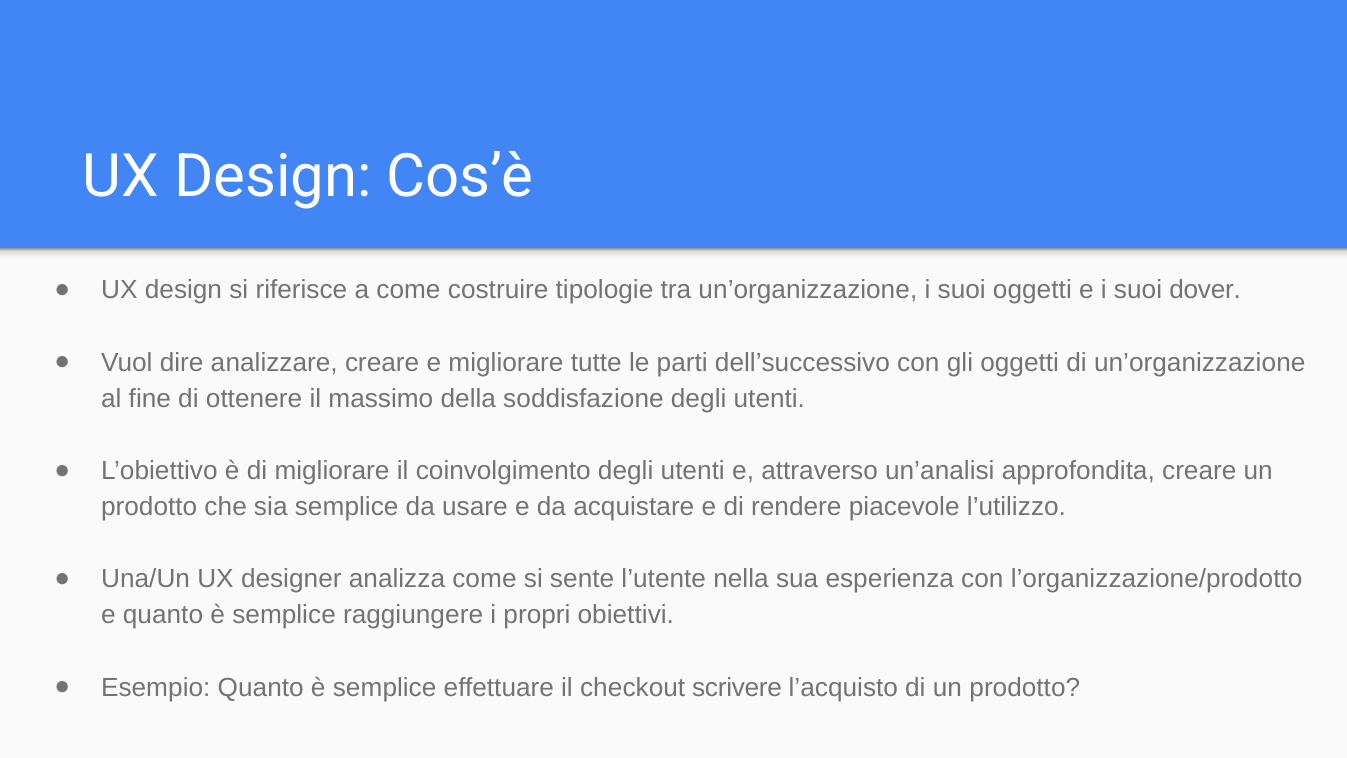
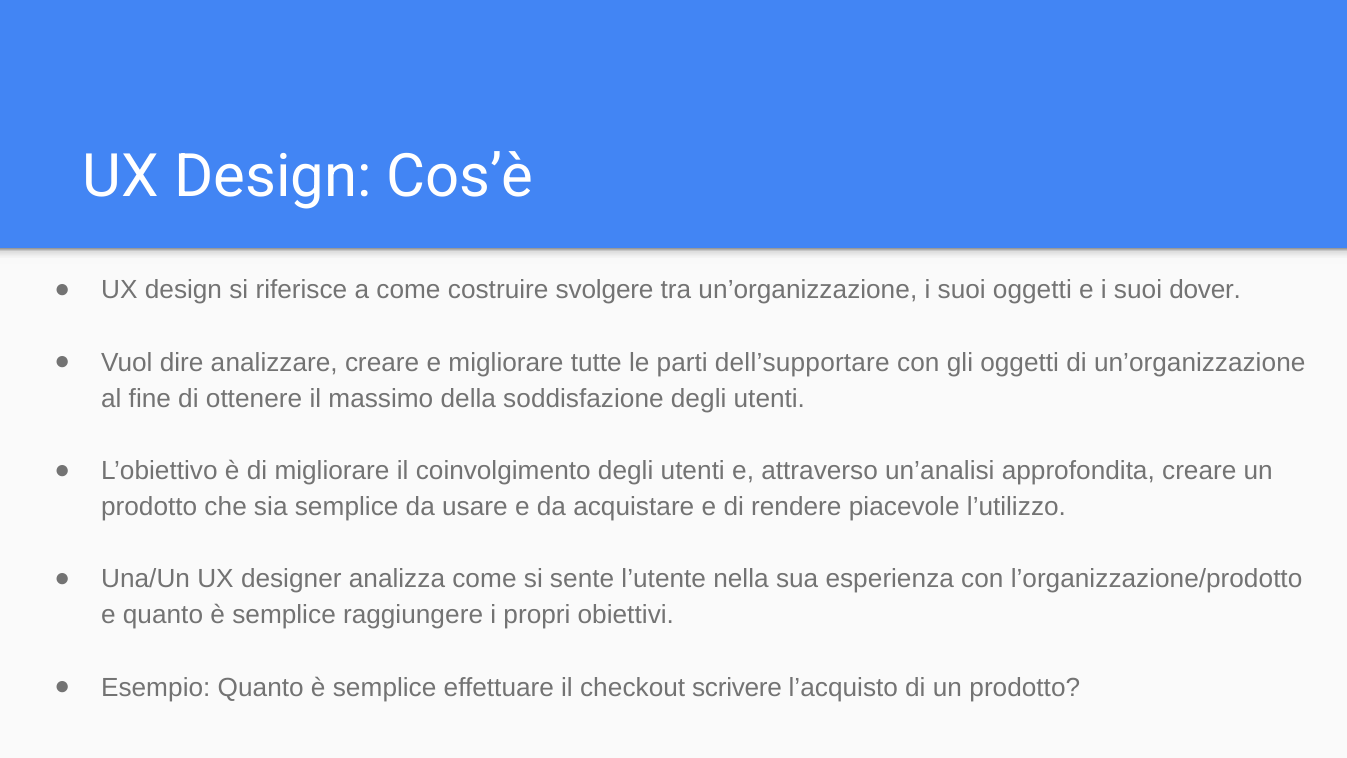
tipologie: tipologie -> svolgere (605, 290)
dell’successivo: dell’successivo -> dell’supportare (802, 362)
